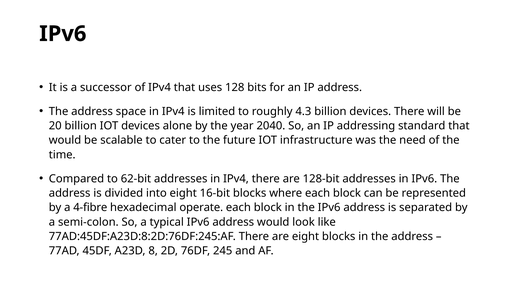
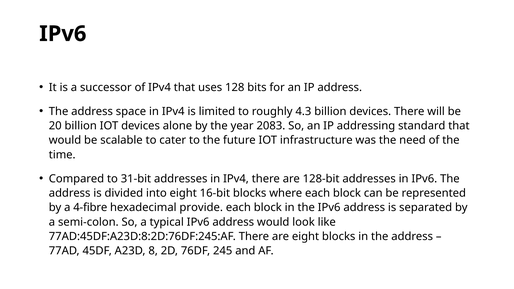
2040: 2040 -> 2083 (271, 126)
62-bit: 62-bit -> 31-bit (136, 179)
operate: operate -> provide (201, 208)
